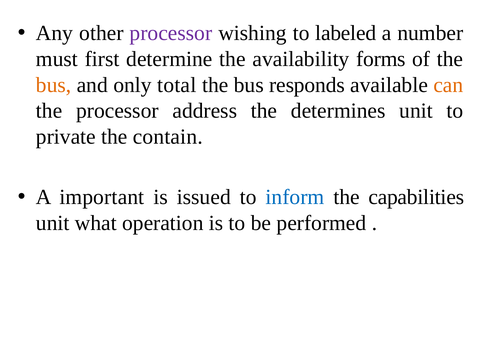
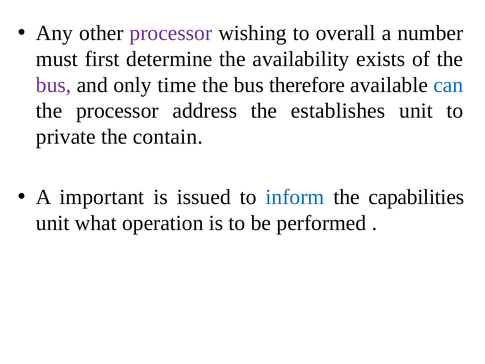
labeled: labeled -> overall (346, 33)
forms: forms -> exists (381, 59)
bus colour: orange -> purple (54, 85)
total: total -> time (177, 85)
responds: responds -> therefore (307, 85)
can colour: orange -> blue (448, 85)
determines: determines -> establishes (338, 111)
